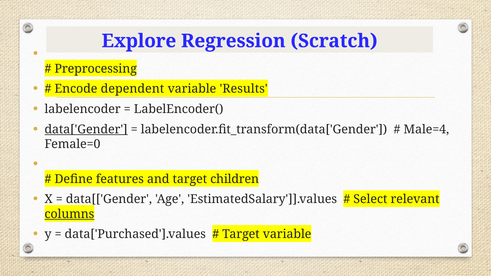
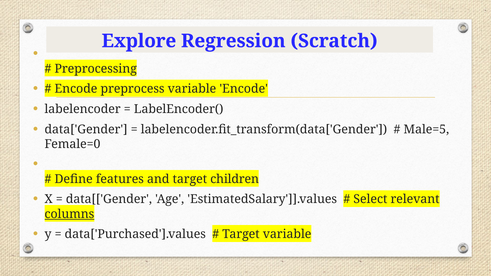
dependent: dependent -> preprocess (133, 89)
variable Results: Results -> Encode (244, 89)
data['Gender underline: present -> none (86, 129)
Male=4: Male=4 -> Male=5 (426, 129)
